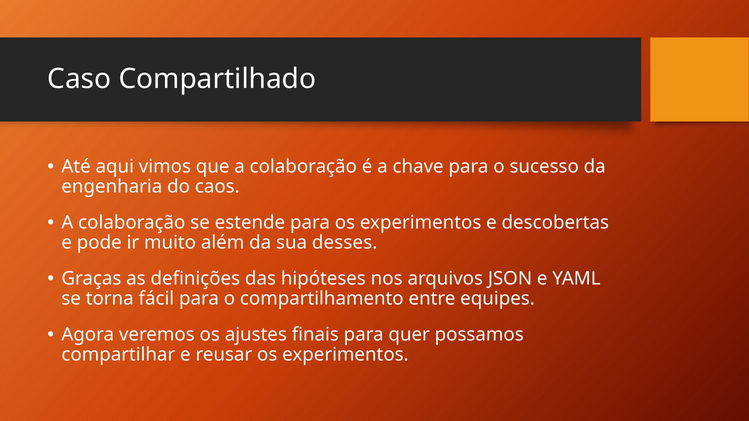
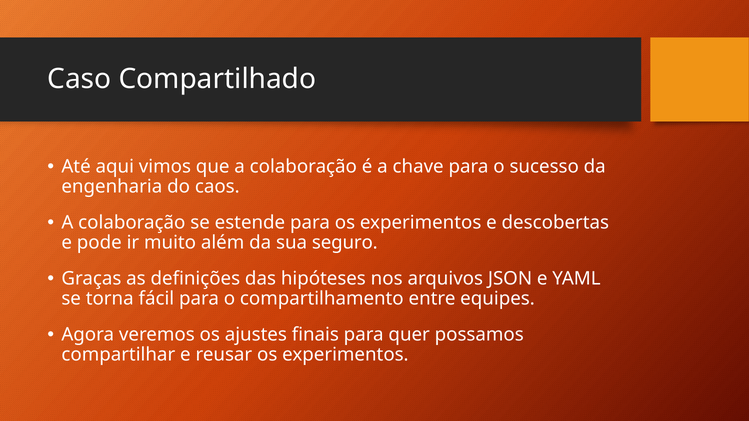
desses: desses -> seguro (345, 243)
